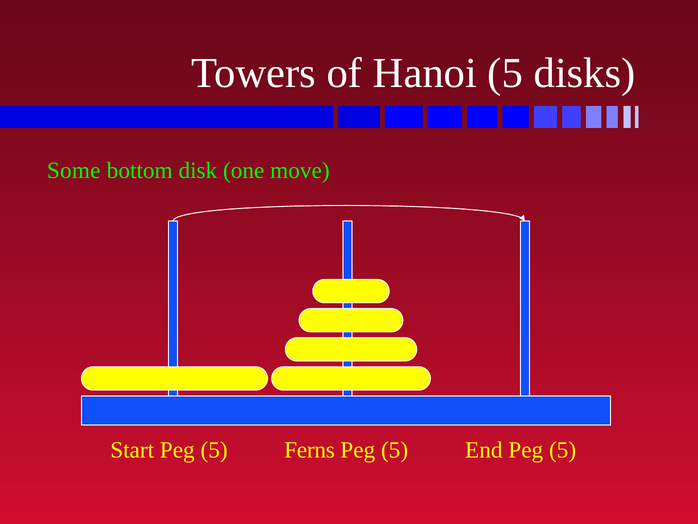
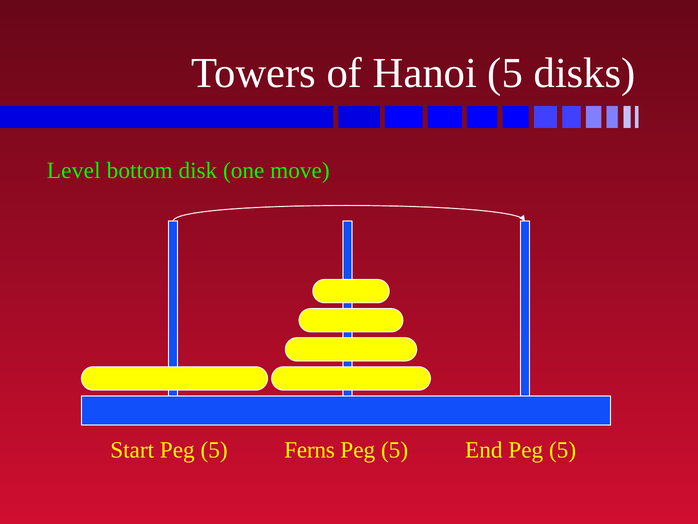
Some: Some -> Level (74, 170)
